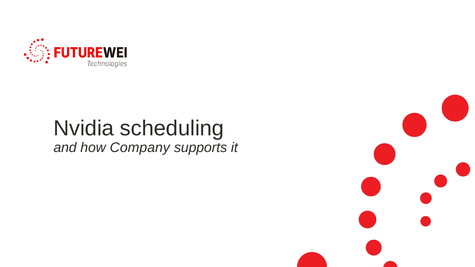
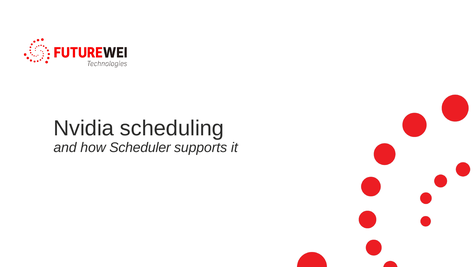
Company: Company -> Scheduler (140, 148)
